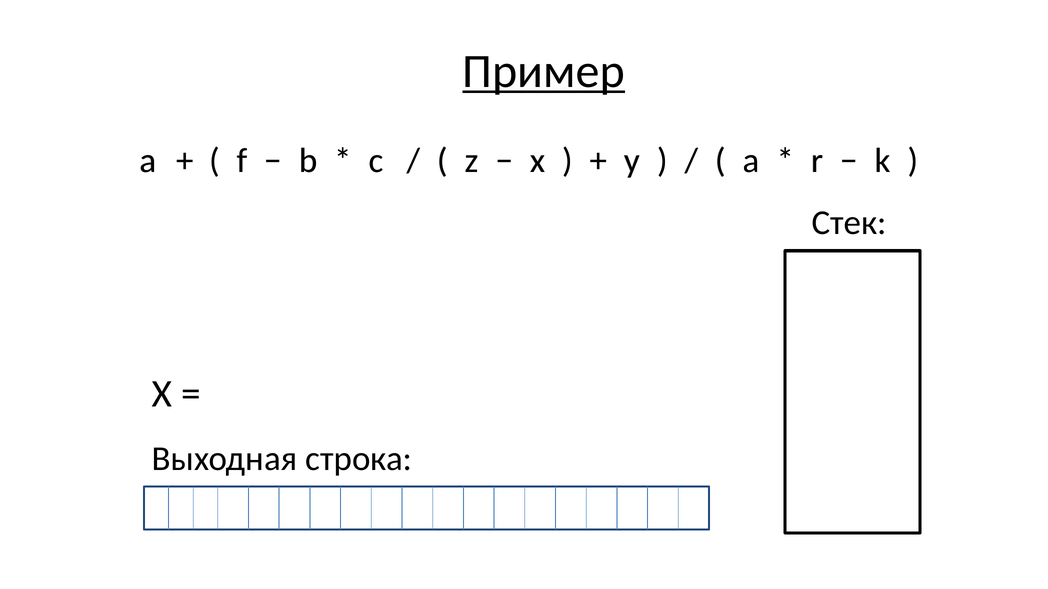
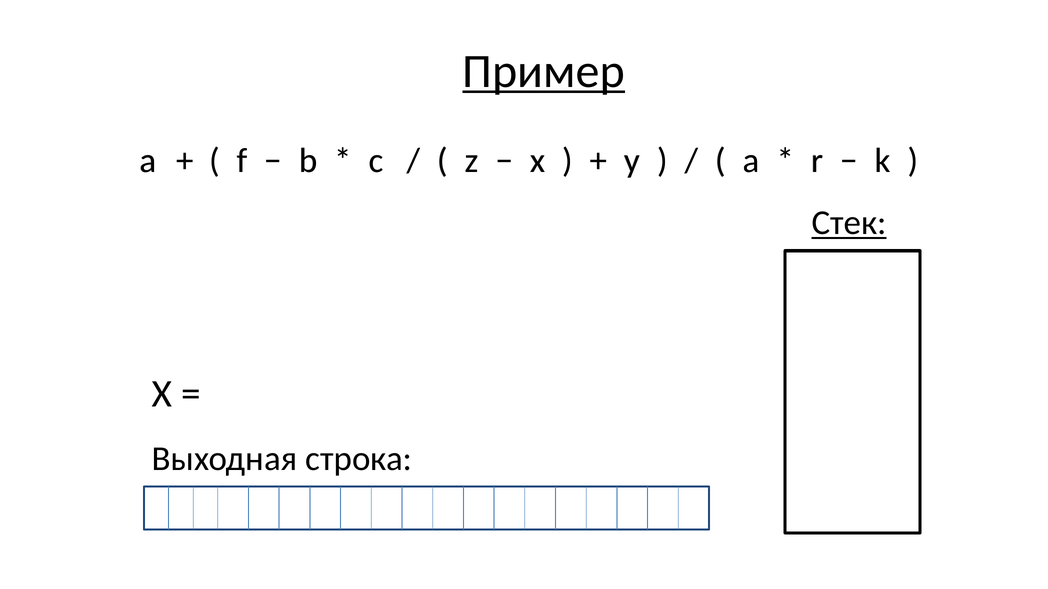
Стек underline: none -> present (849, 223)
